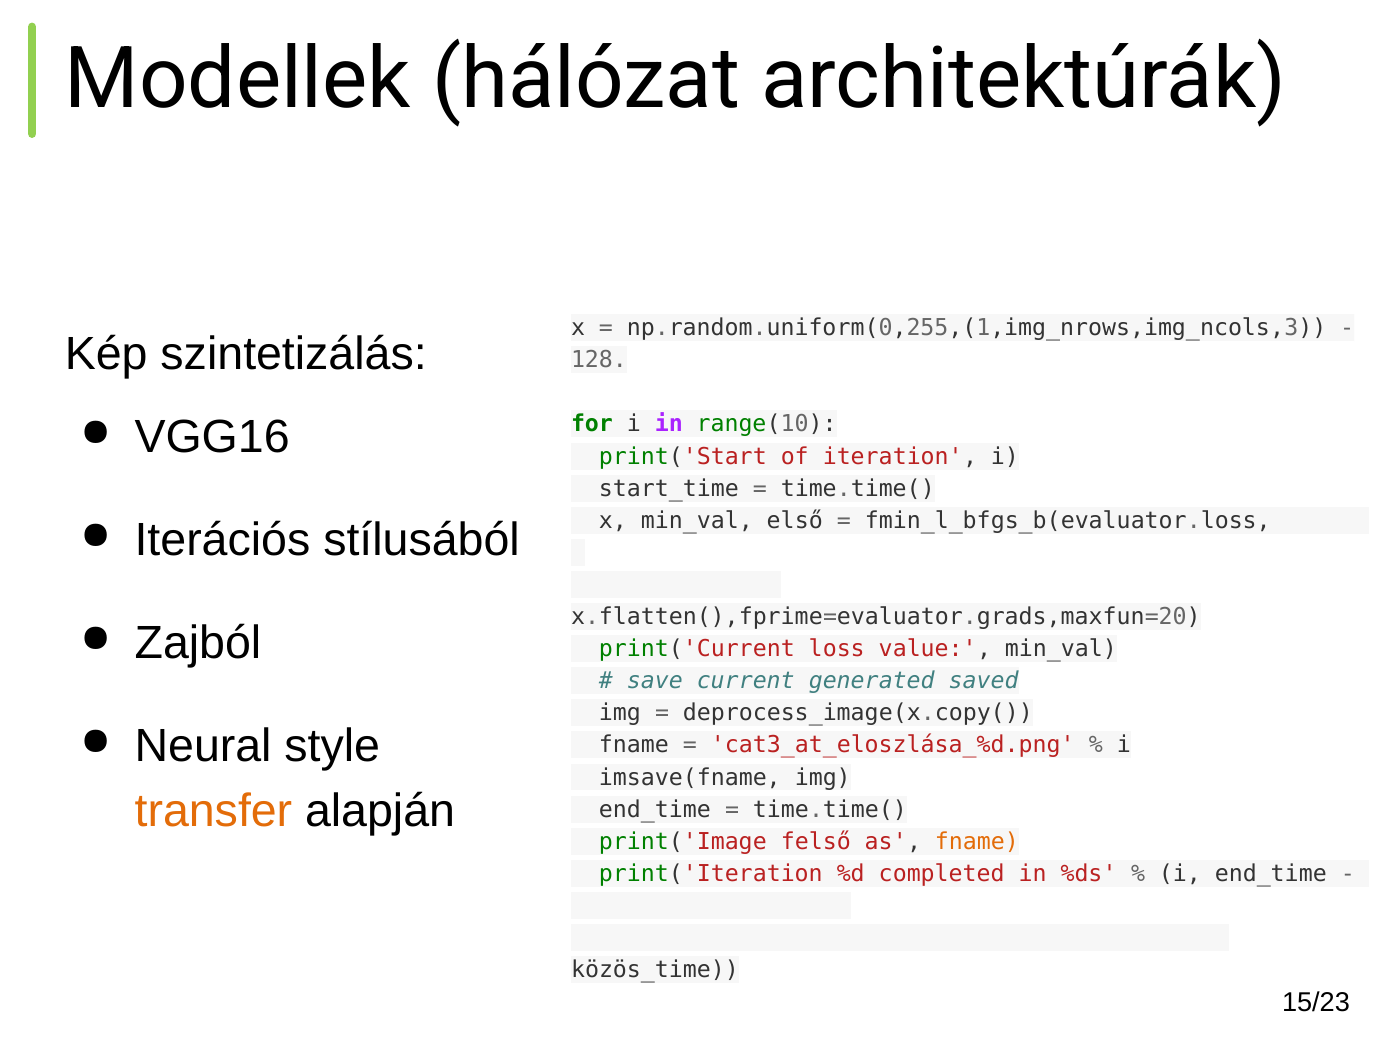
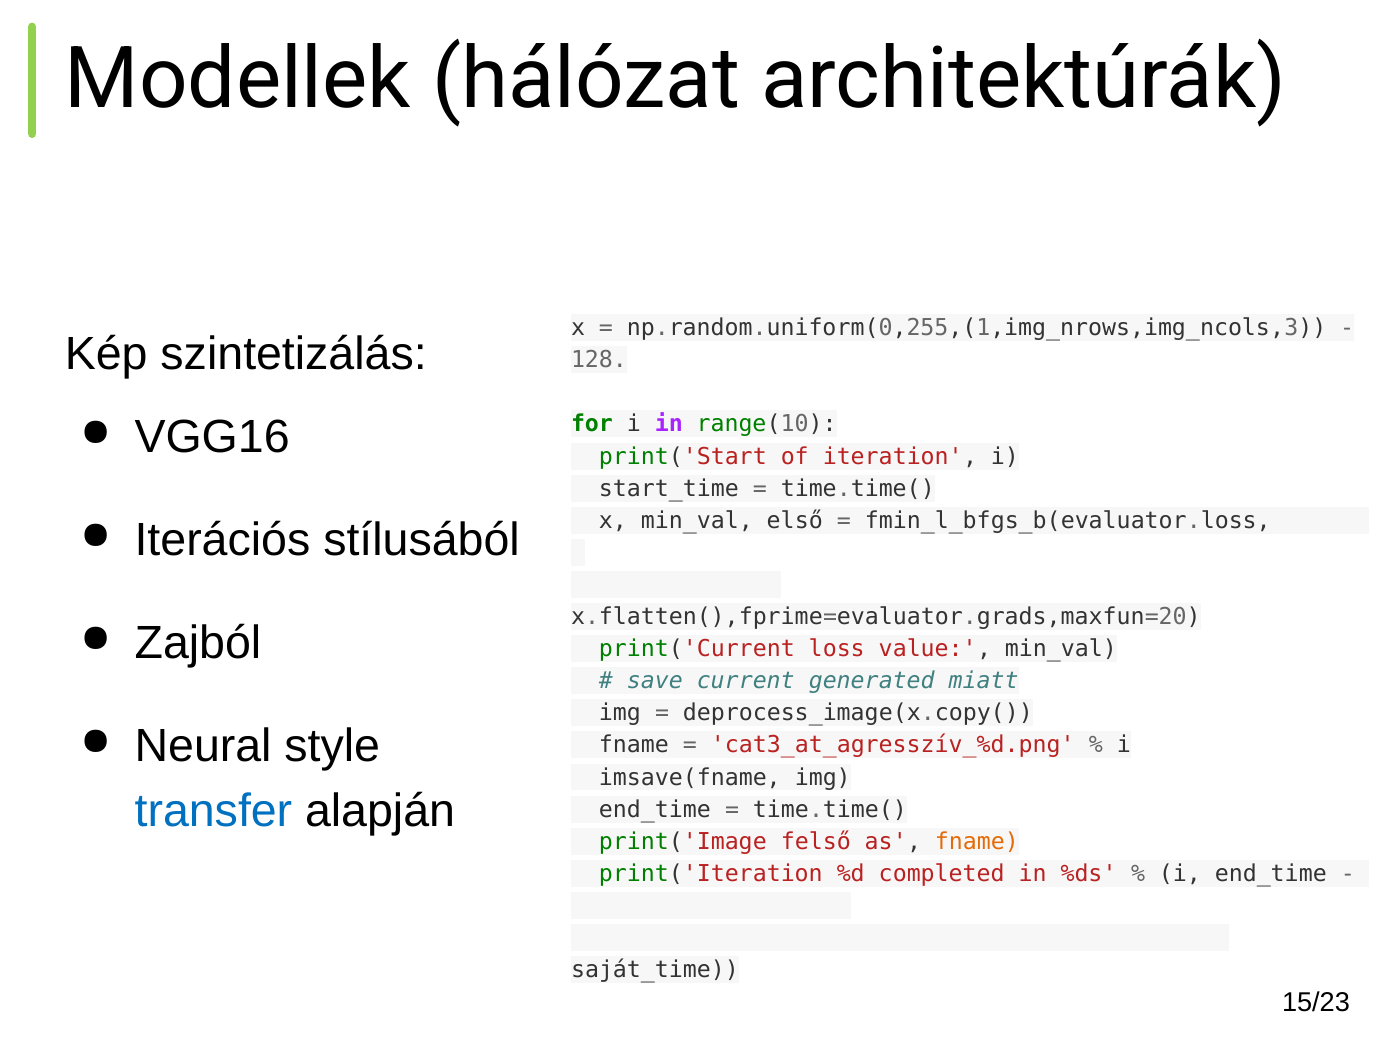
saved: saved -> miatt (984, 681)
cat3_at_eloszlása_%d.png: cat3_at_eloszlása_%d.png -> cat3_at_agresszív_%d.png (893, 745)
transfer colour: orange -> blue (213, 811)
közös_time: közös_time -> saját_time (655, 970)
